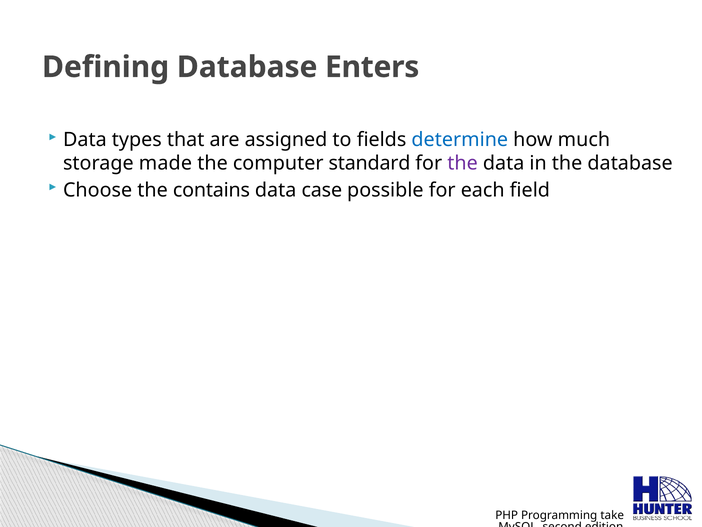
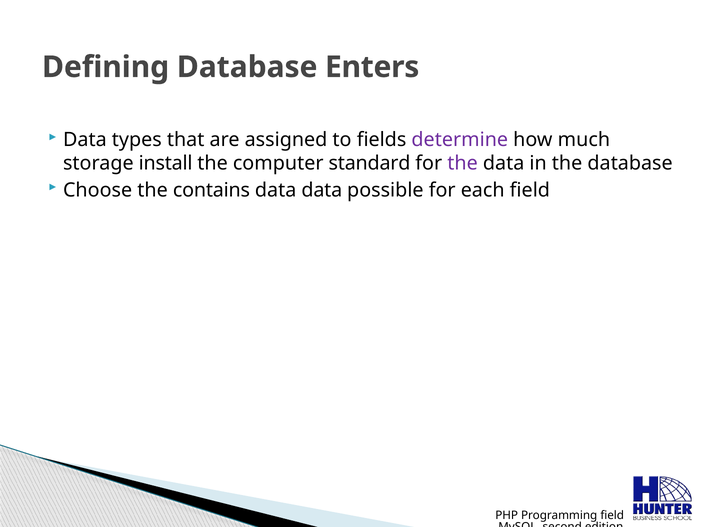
determine colour: blue -> purple (460, 140)
made: made -> install (166, 163)
data case: case -> data (322, 190)
Programming take: take -> field (612, 515)
